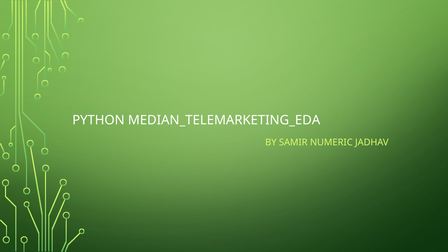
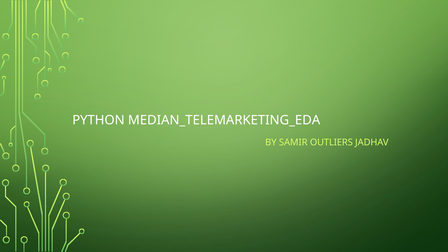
NUMERIC: NUMERIC -> OUTLIERS (331, 143)
